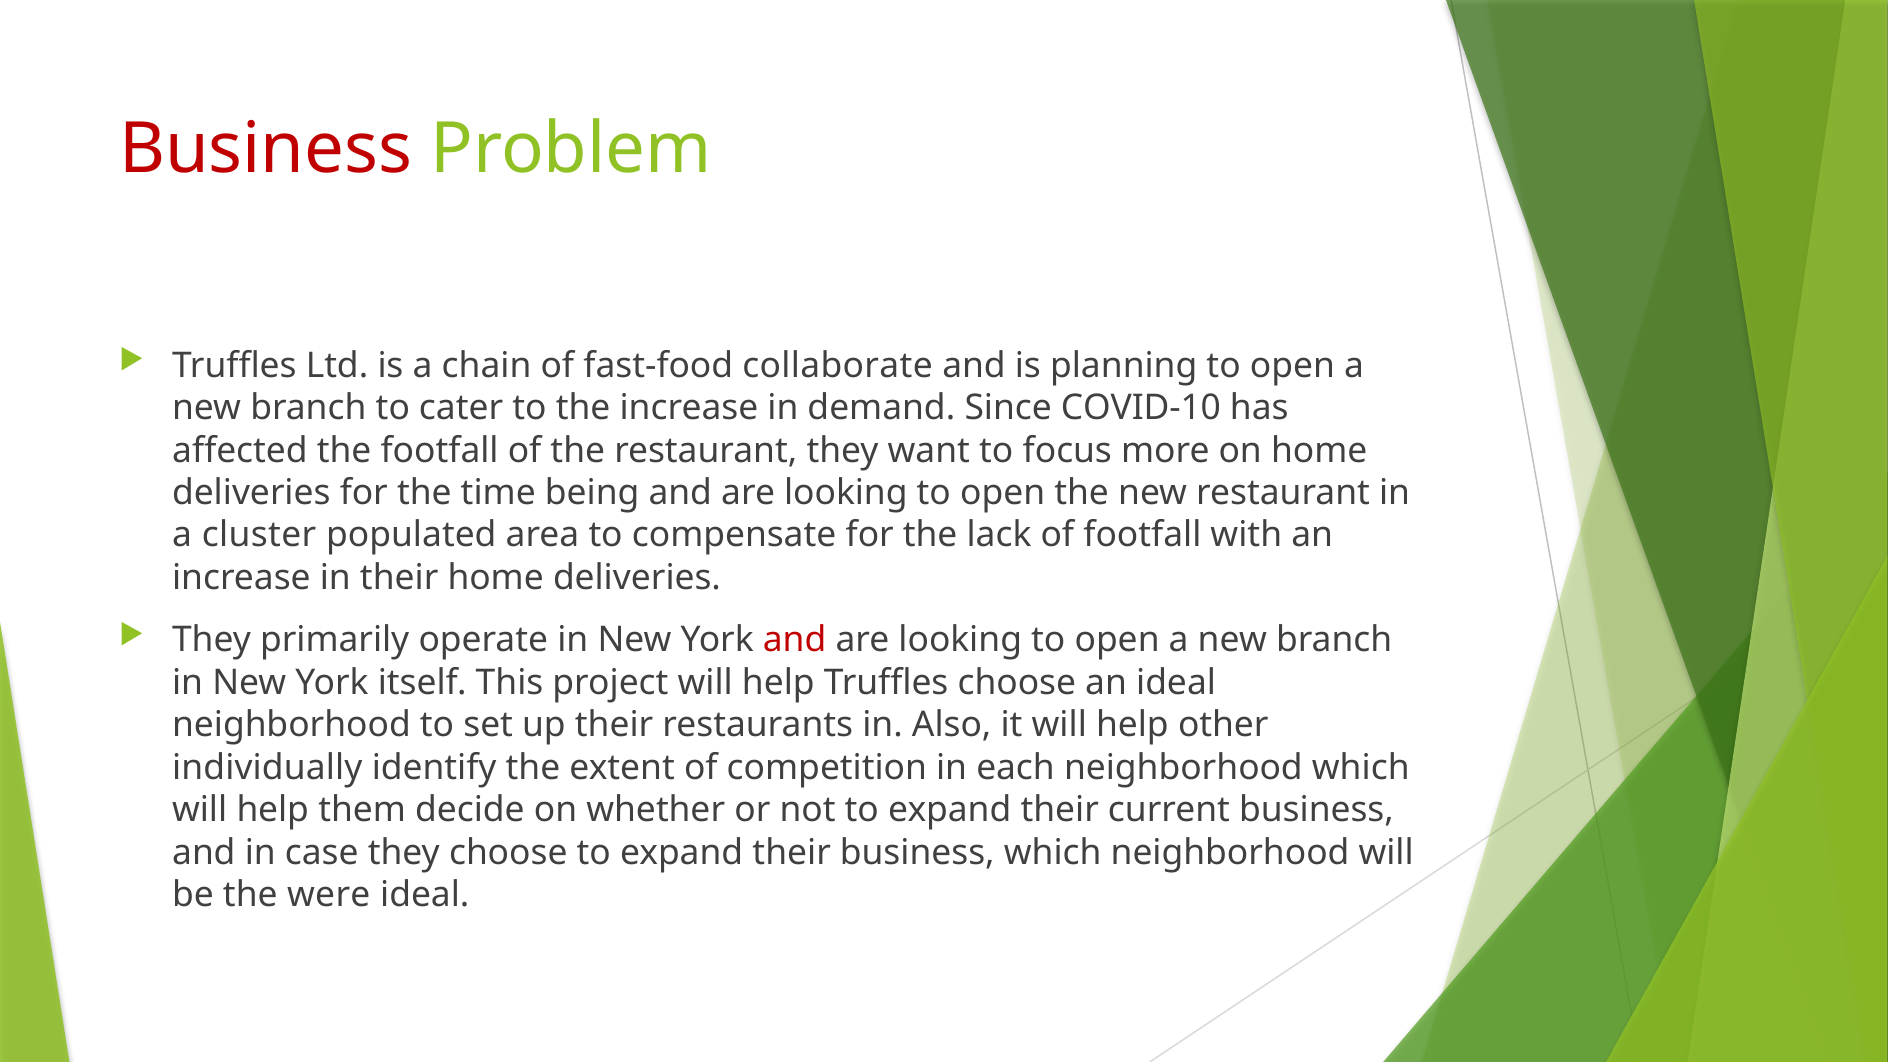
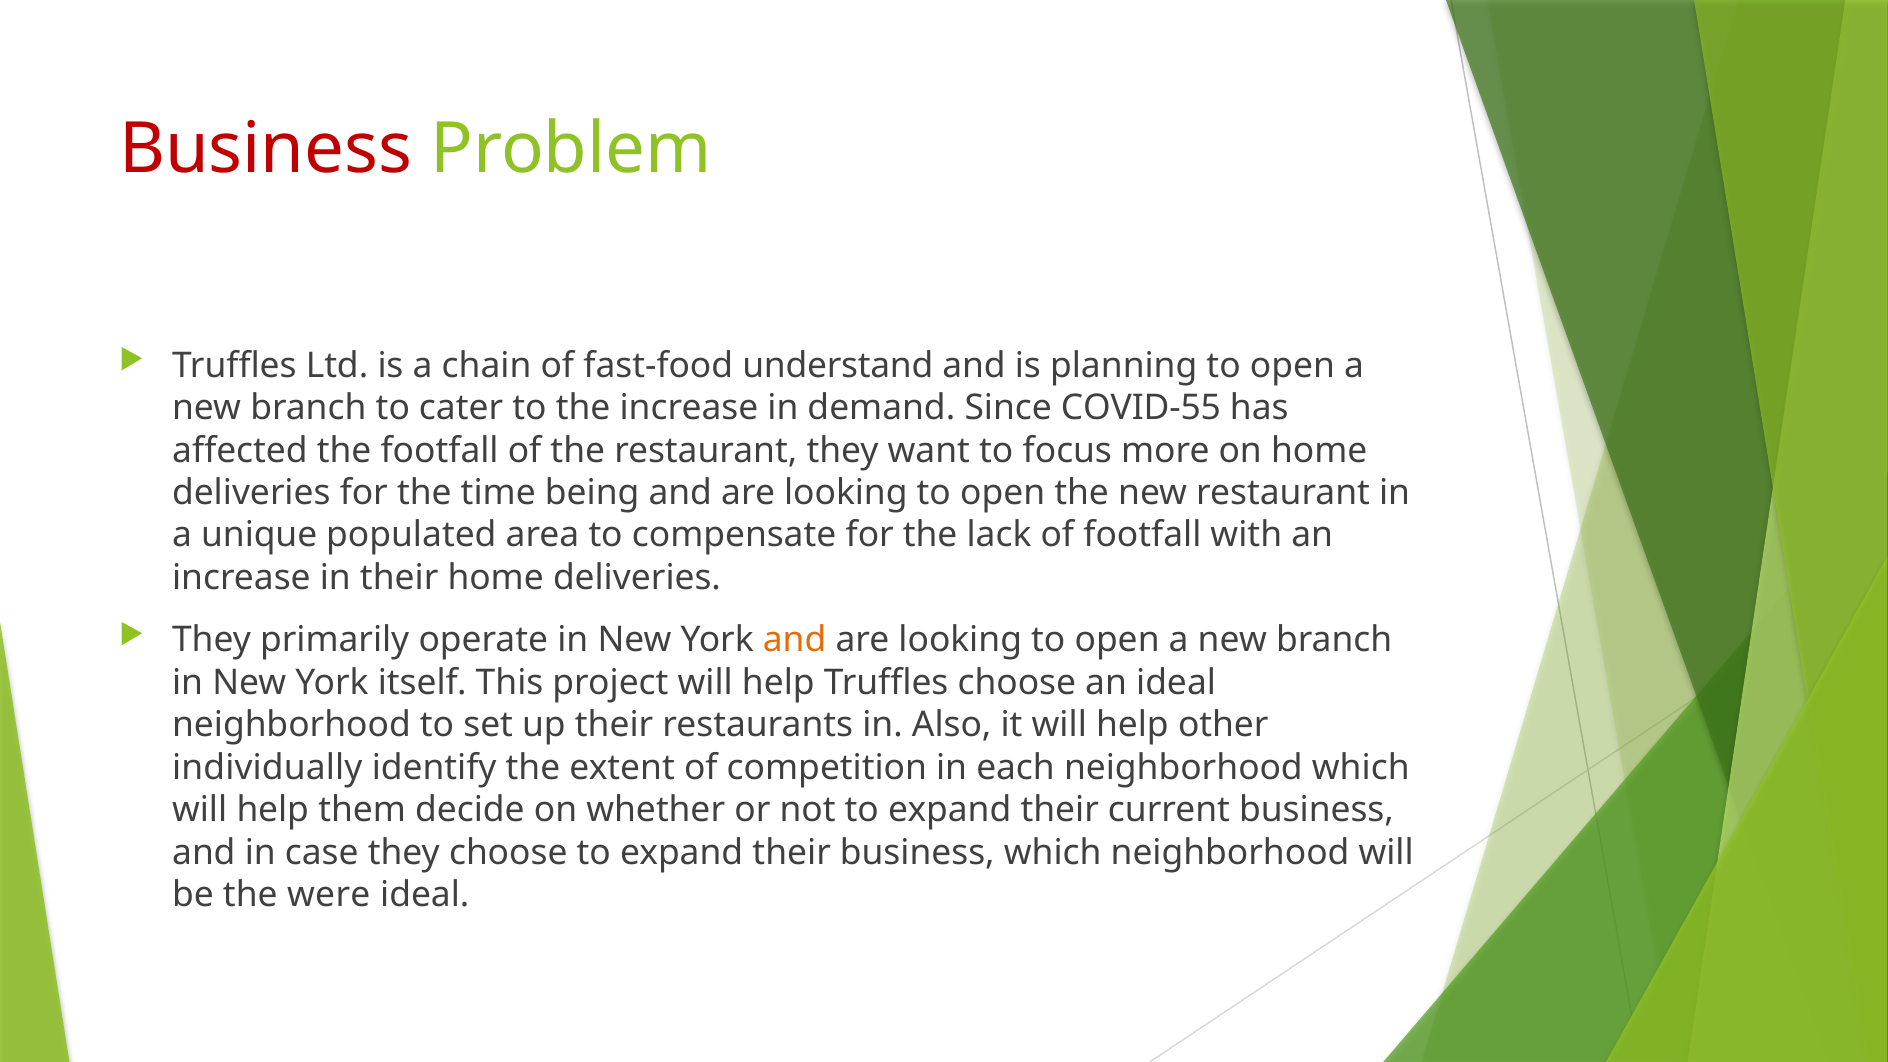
collaborate: collaborate -> understand (838, 365)
COVID-10: COVID-10 -> COVID-55 (1141, 408)
cluster: cluster -> unique (259, 535)
and colour: red -> orange (795, 640)
